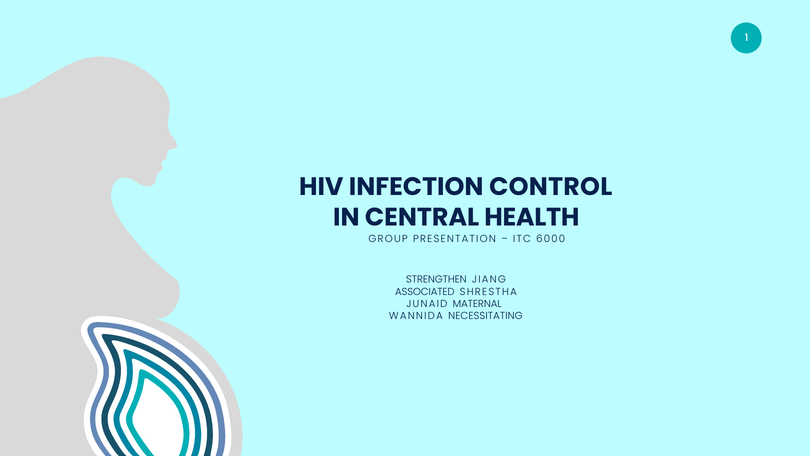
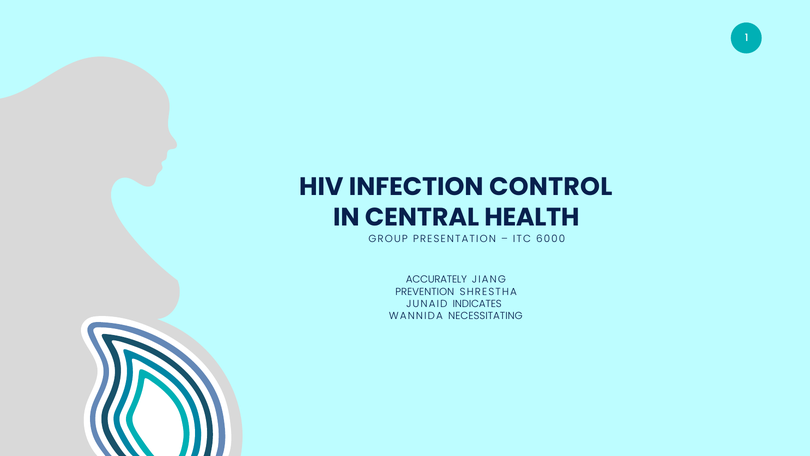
STRENGTHEN: STRENGTHEN -> ACCURATELY (436, 279)
ASSOCIATED: ASSOCIATED -> PREVENTION (425, 292)
MATERNAL: MATERNAL -> INDICATES (477, 304)
